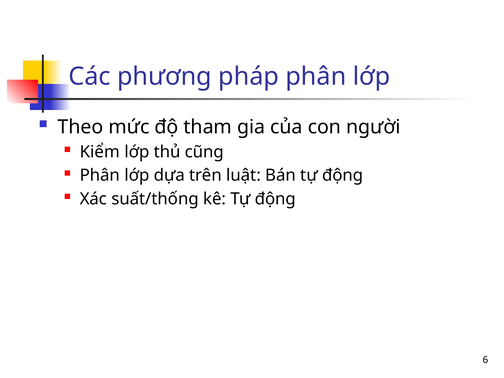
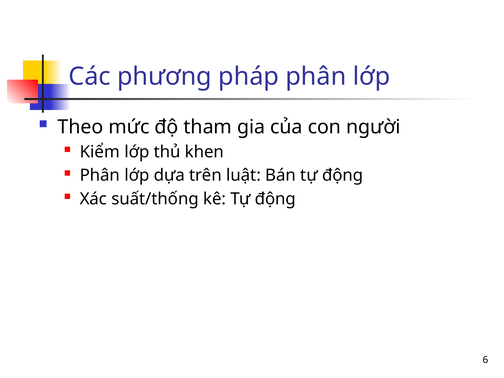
cũng: cũng -> khen (204, 152)
